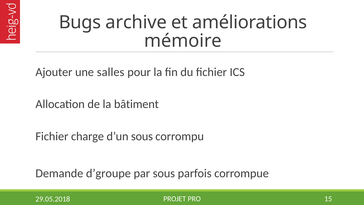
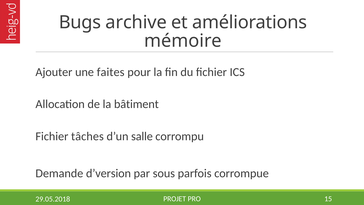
salles: salles -> faites (111, 72)
charge: charge -> tâches (87, 136)
d’un sous: sous -> salle (142, 136)
d’groupe: d’groupe -> d’version (108, 173)
